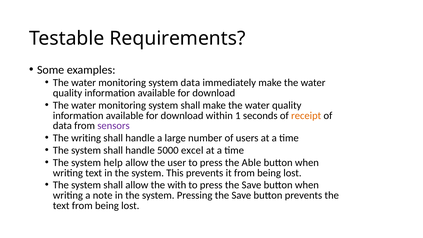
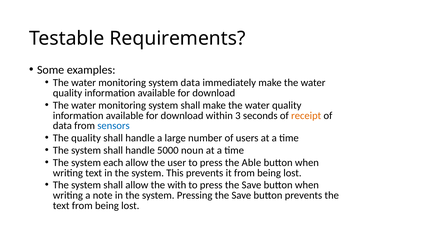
1: 1 -> 3 (238, 116)
sensors colour: purple -> blue (114, 126)
The writing: writing -> quality (86, 138)
excel: excel -> noun (192, 150)
help: help -> each (113, 163)
